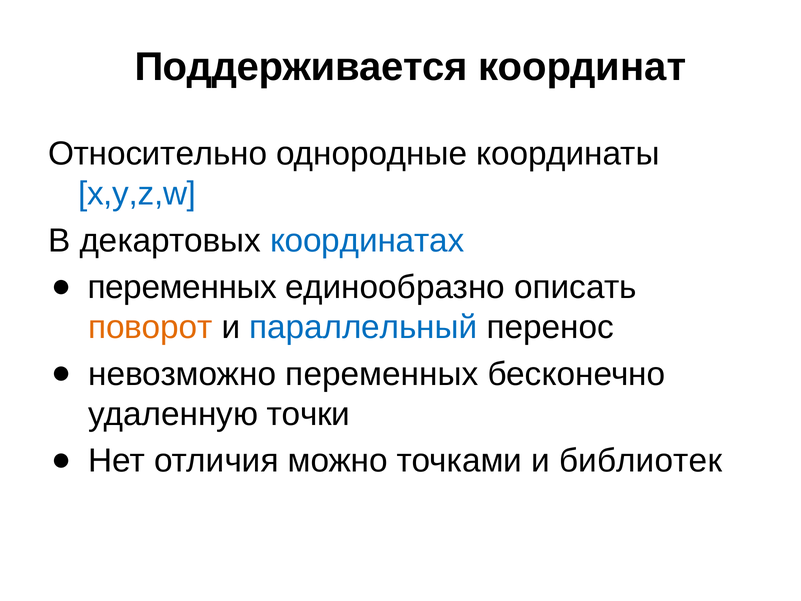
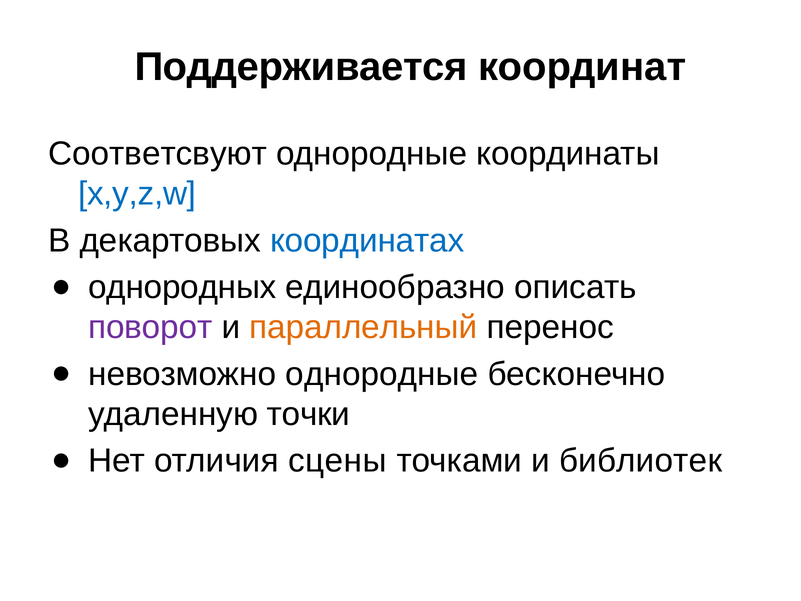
Относительно: Относительно -> Соответсвуют (158, 154)
переменных: переменных -> однородных (182, 287)
поворот colour: orange -> purple (150, 327)
параллельный colour: blue -> orange (363, 327)
невозможно переменных: переменных -> однородные (382, 374)
можно: можно -> сцены (337, 461)
